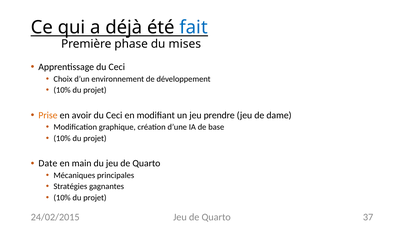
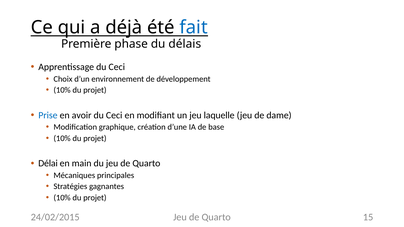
mises: mises -> délais (185, 44)
Prise colour: orange -> blue (48, 115)
prendre: prendre -> laquelle (219, 115)
Date: Date -> Délai (48, 164)
37: 37 -> 15 (368, 217)
